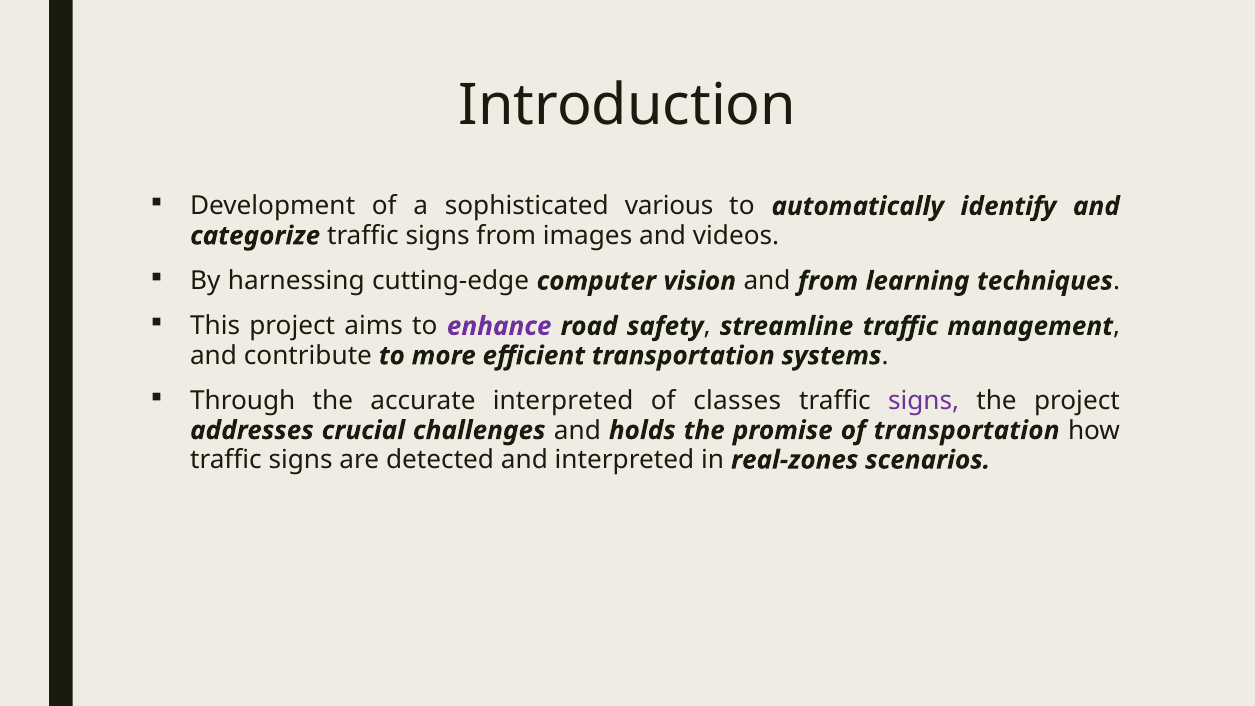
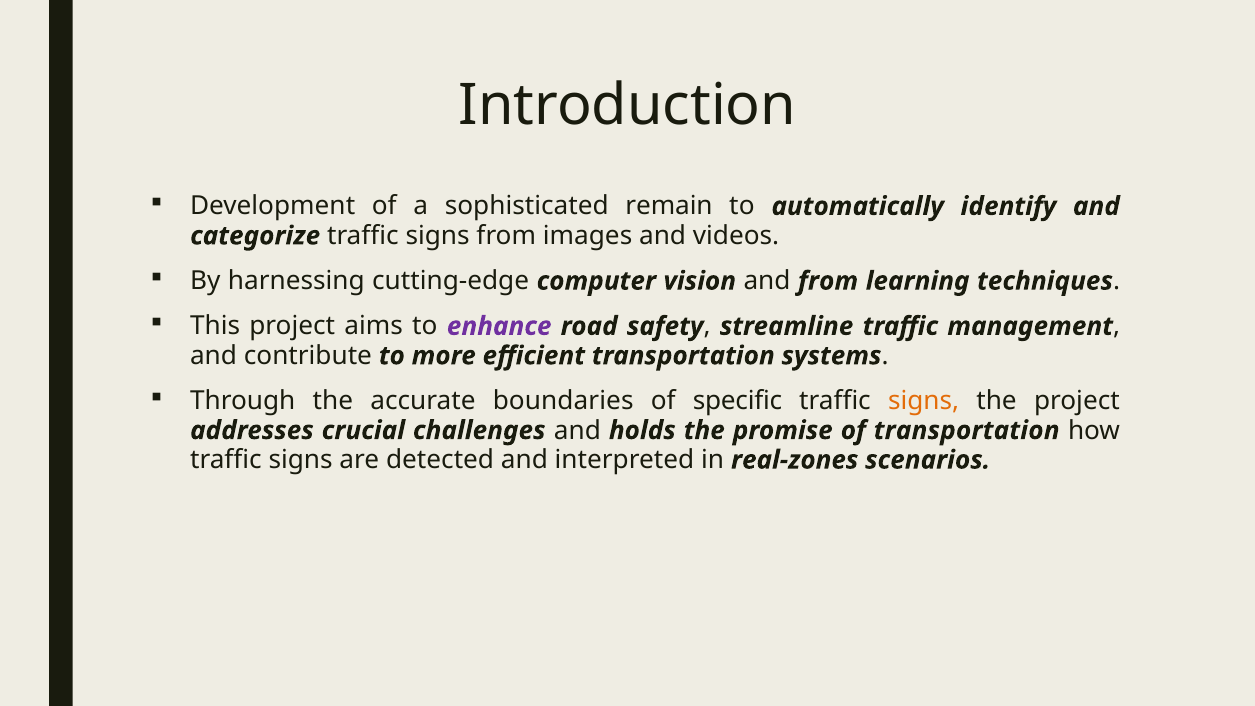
various: various -> remain (669, 206)
accurate interpreted: interpreted -> boundaries (563, 401)
classes: classes -> specific (737, 401)
signs colour: purple -> orange (924, 401)
